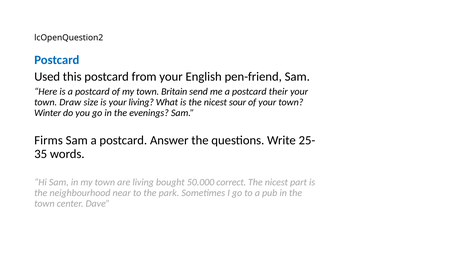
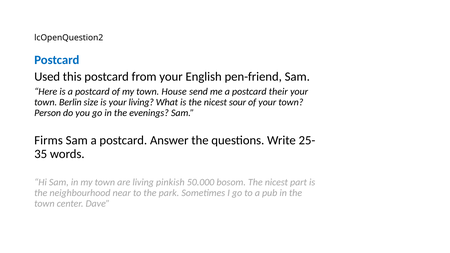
Britain: Britain -> House (174, 92)
Draw: Draw -> Berlin (70, 102)
Winter: Winter -> Person (48, 113)
bought: bought -> pinkish (170, 182)
correct: correct -> bosom (231, 182)
